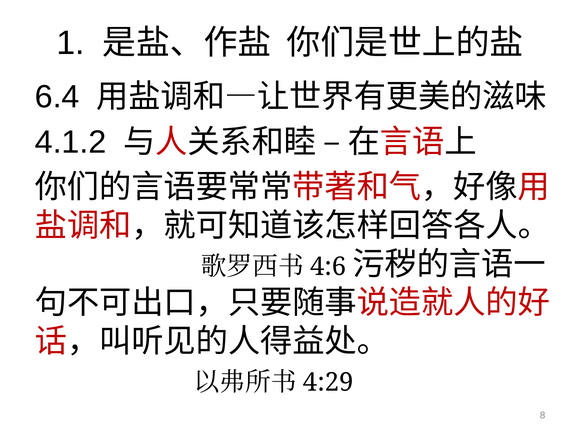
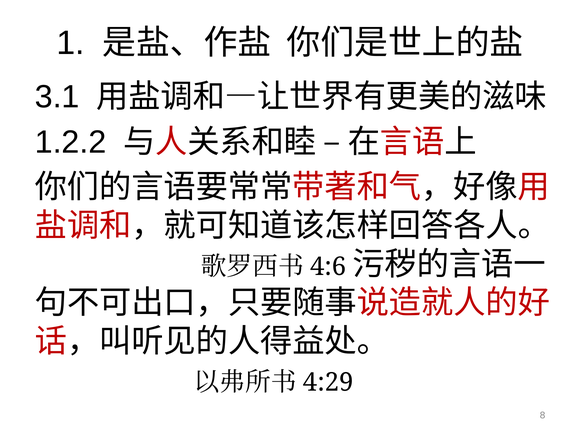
6.4: 6.4 -> 3.1 (57, 97)
4.1.2: 4.1.2 -> 1.2.2 (71, 142)
